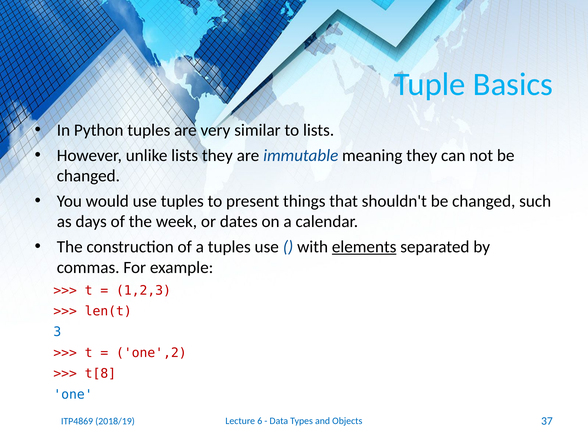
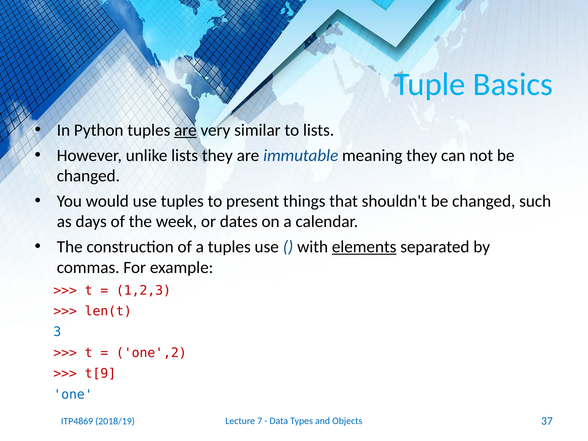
are underline: none -> present (185, 130)
t[8: t[8 -> t[9 (100, 374)
6: 6 -> 7 (260, 421)
